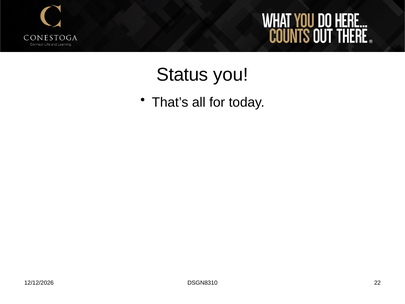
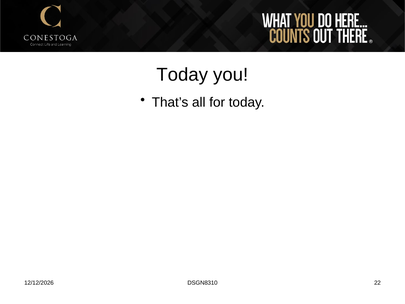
Status: Status -> Today (182, 75)
